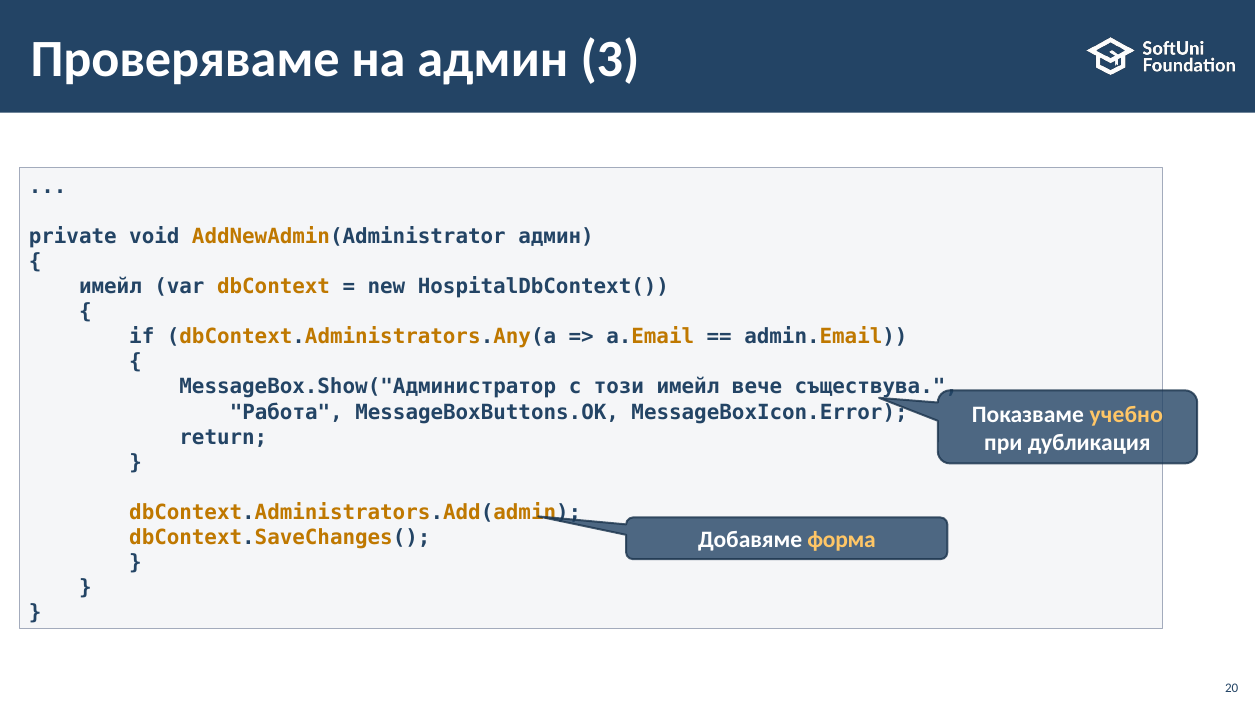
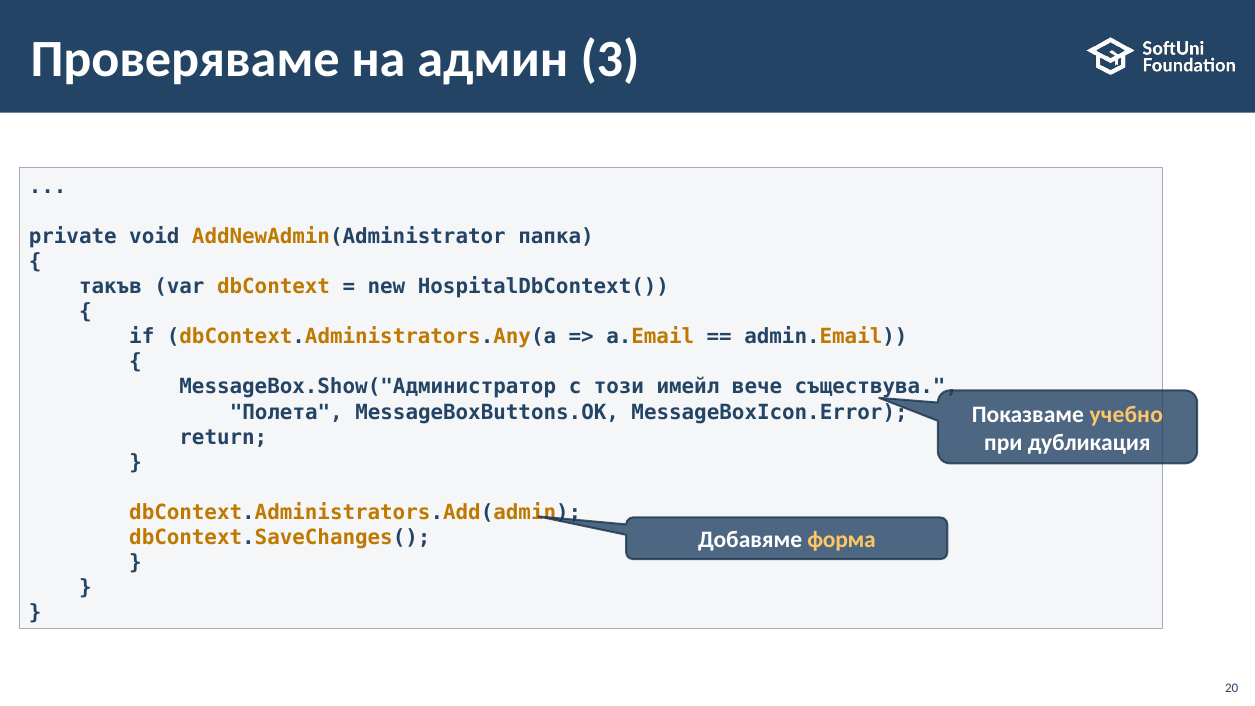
AddNewAdmin(Administrator админ: админ -> папка (556, 236)
имейл: имейл -> такъв (110, 287)
Работа: Работа -> Полета (286, 412)
